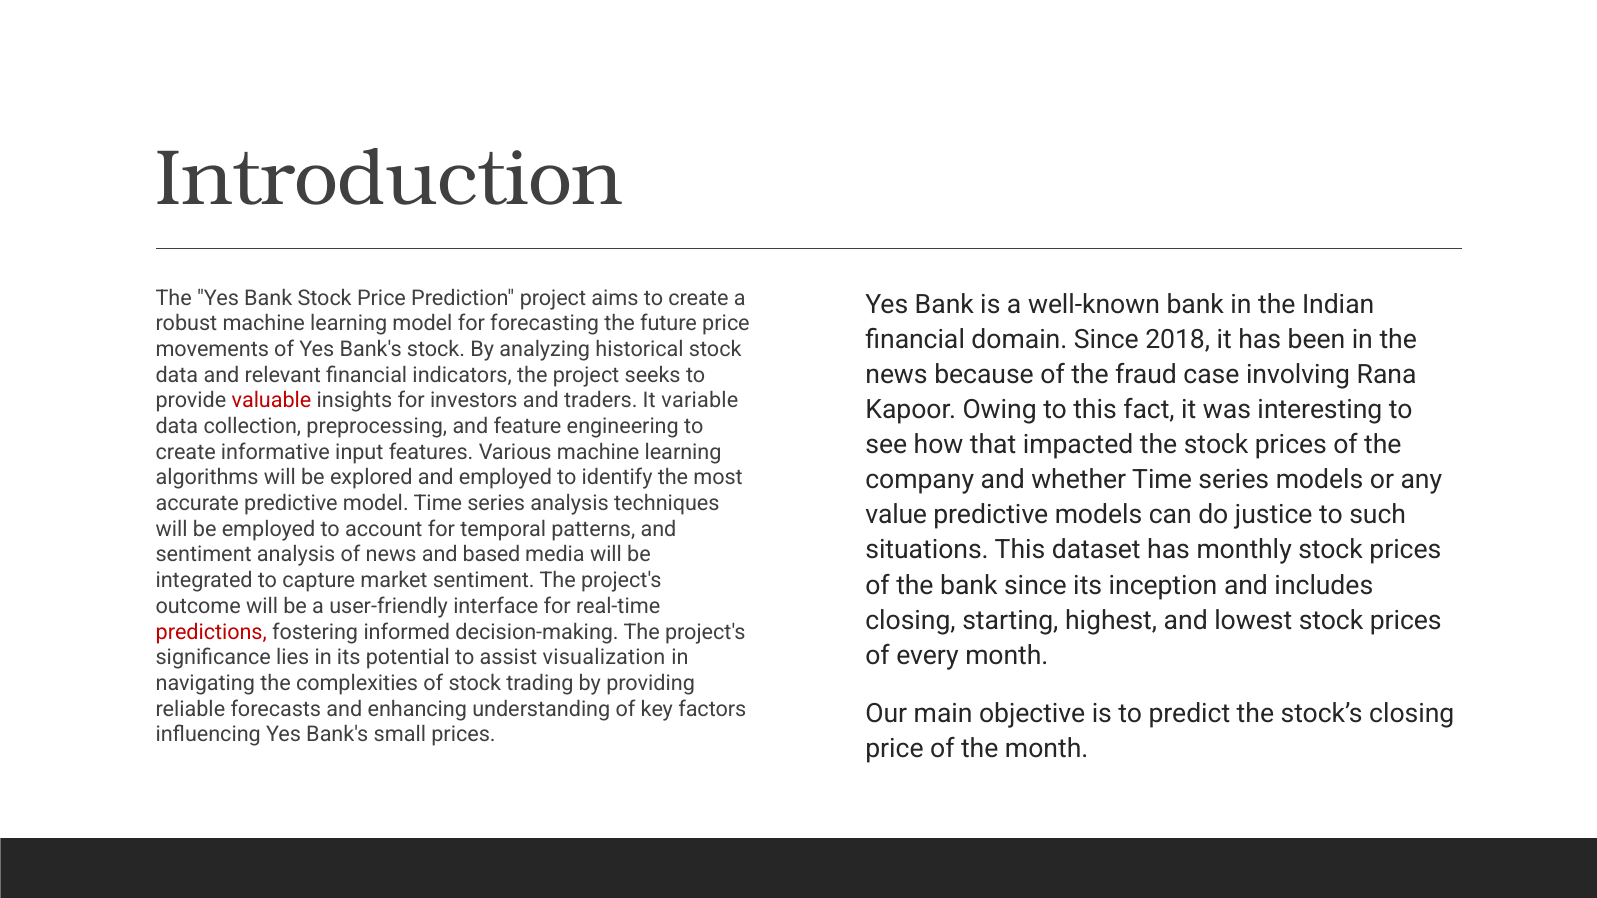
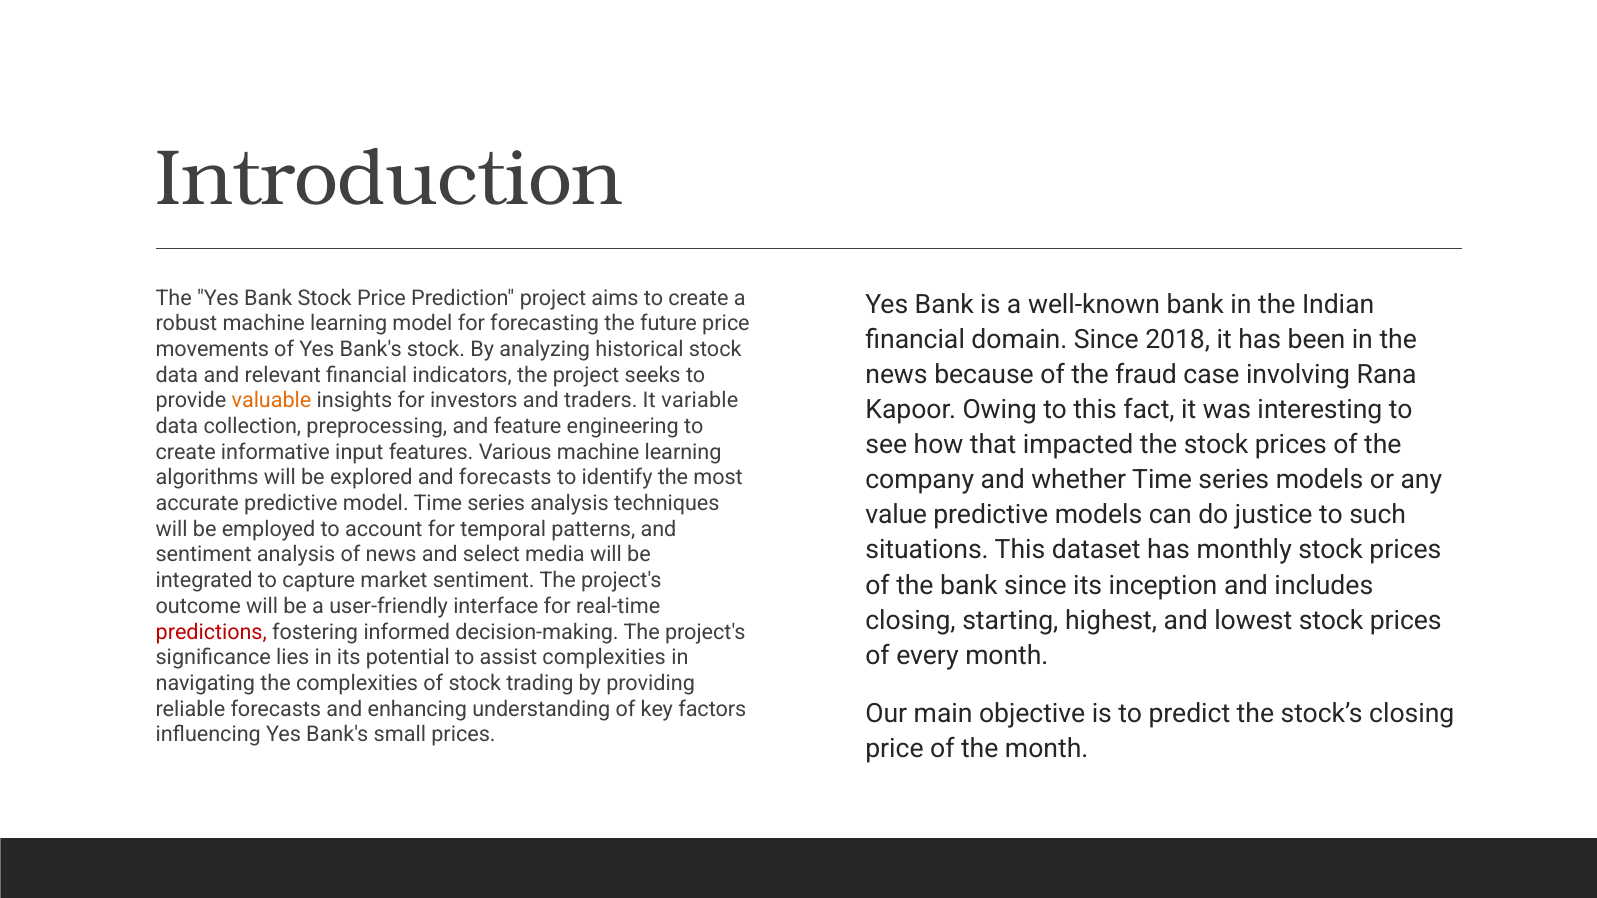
valuable colour: red -> orange (271, 401)
and employed: employed -> forecasts (505, 478)
based: based -> select (491, 555)
assist visualization: visualization -> complexities (604, 658)
